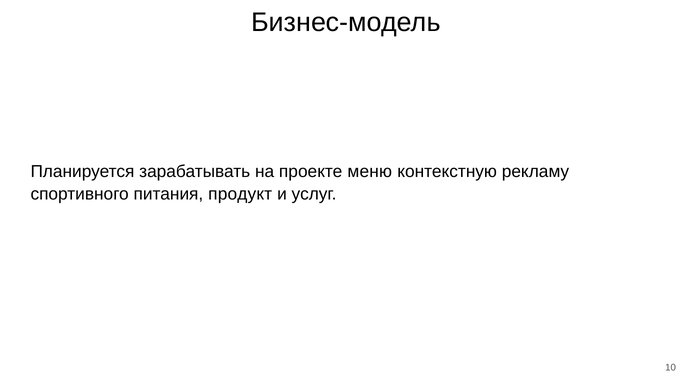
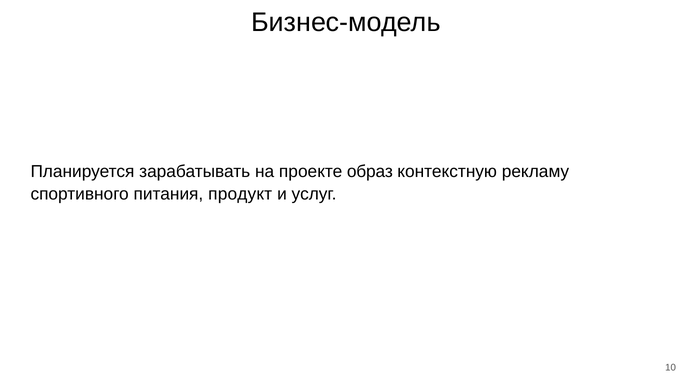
меню: меню -> образ (370, 172)
